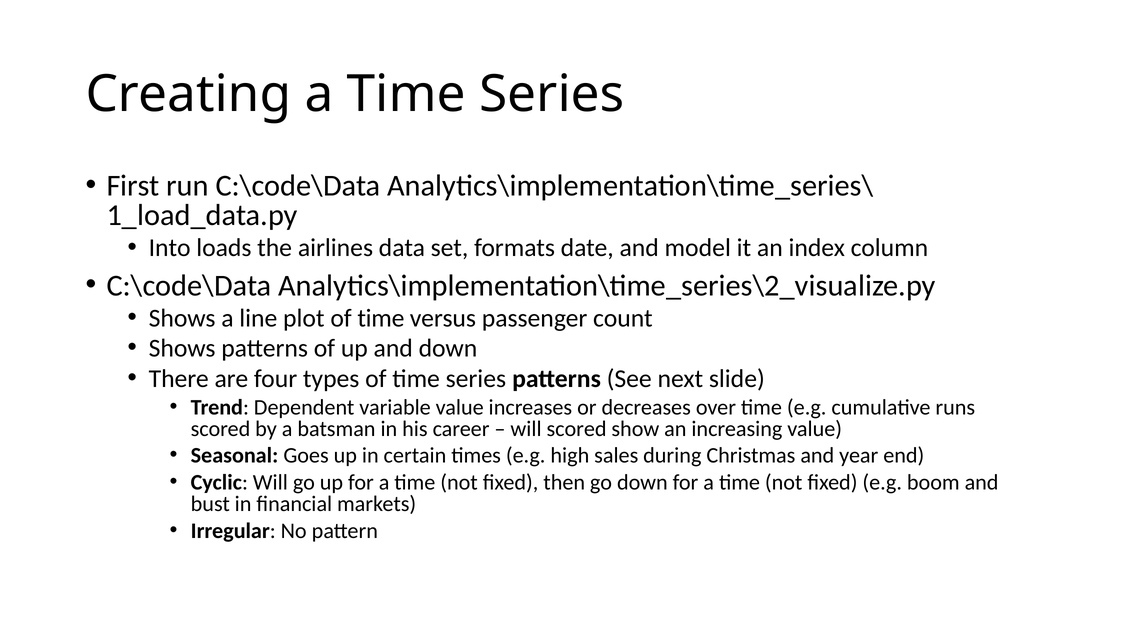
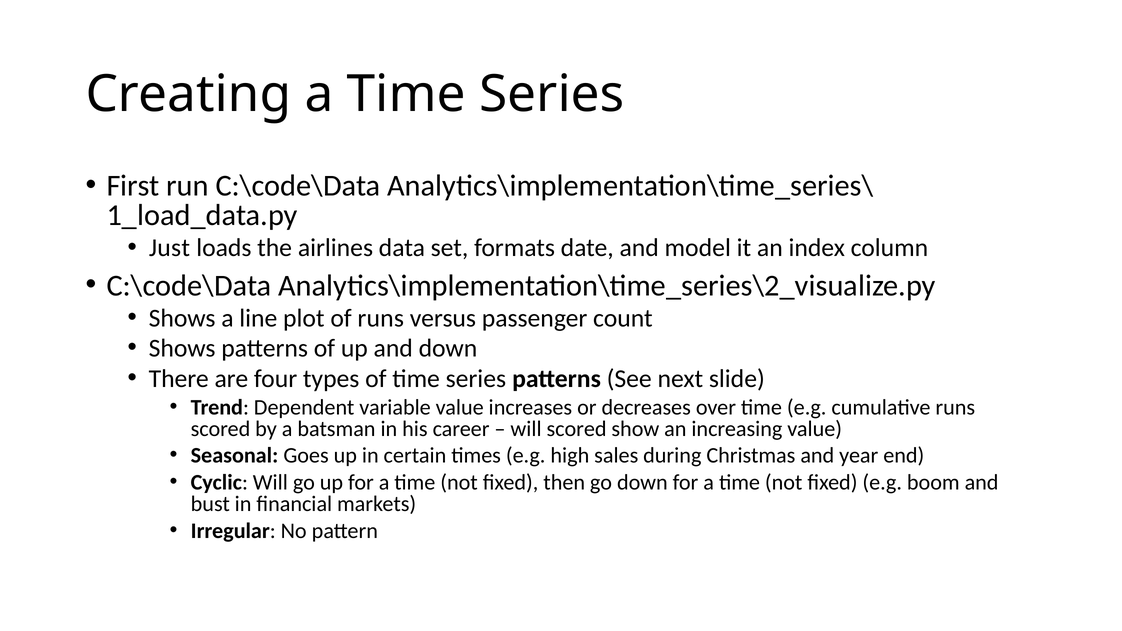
Into: Into -> Just (169, 248)
plot of time: time -> runs (381, 318)
